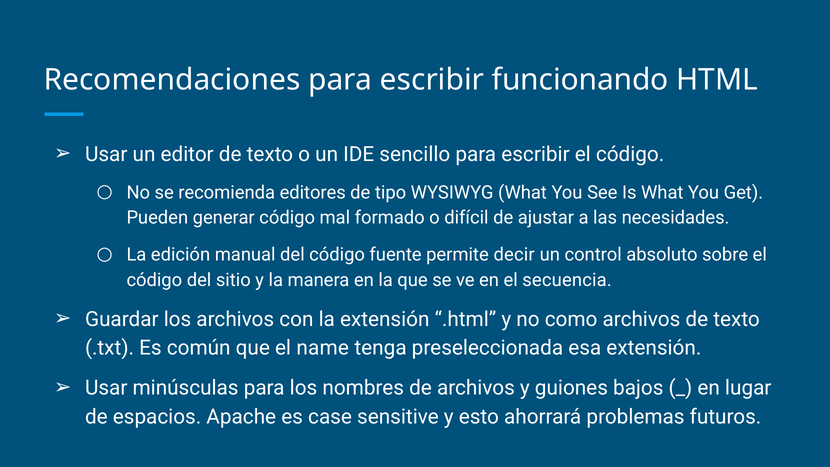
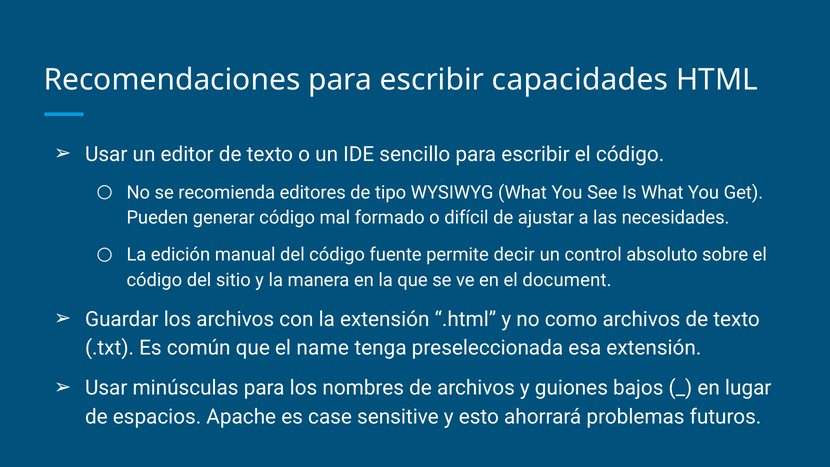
funcionando: funcionando -> capacidades (580, 80)
secuencia: secuencia -> document (567, 280)
